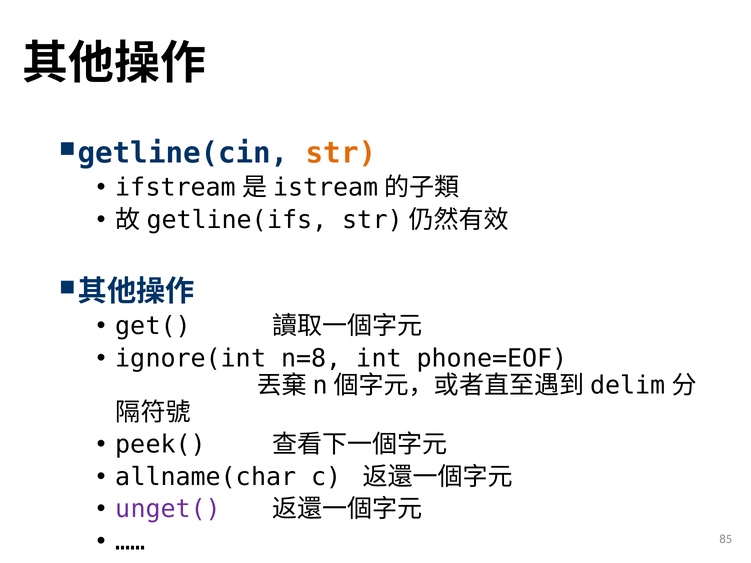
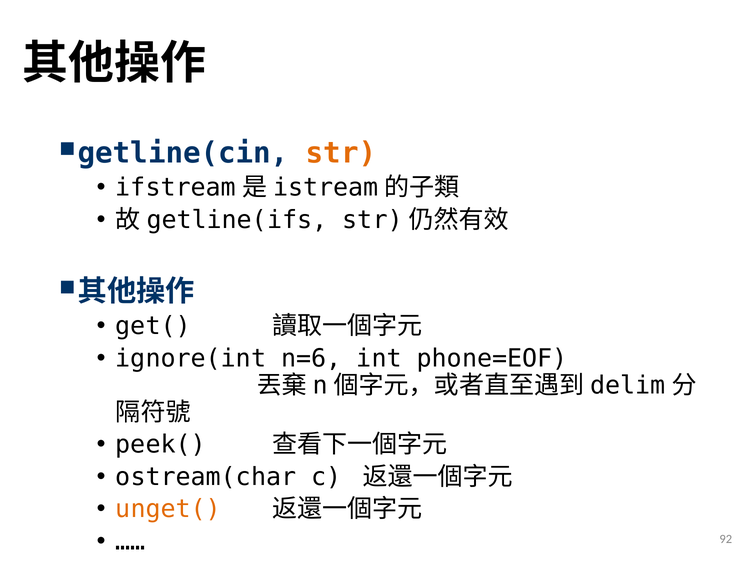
n=8: n=8 -> n=6 (311, 359)
allname(char: allname(char -> ostream(char (206, 477)
unget( colour: purple -> orange (168, 509)
85: 85 -> 92 (726, 540)
